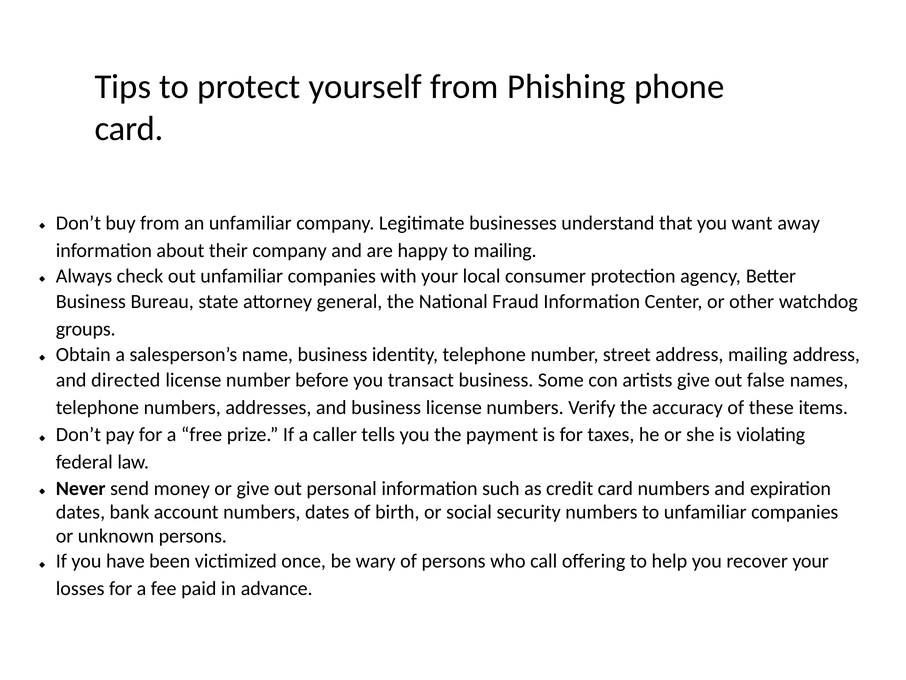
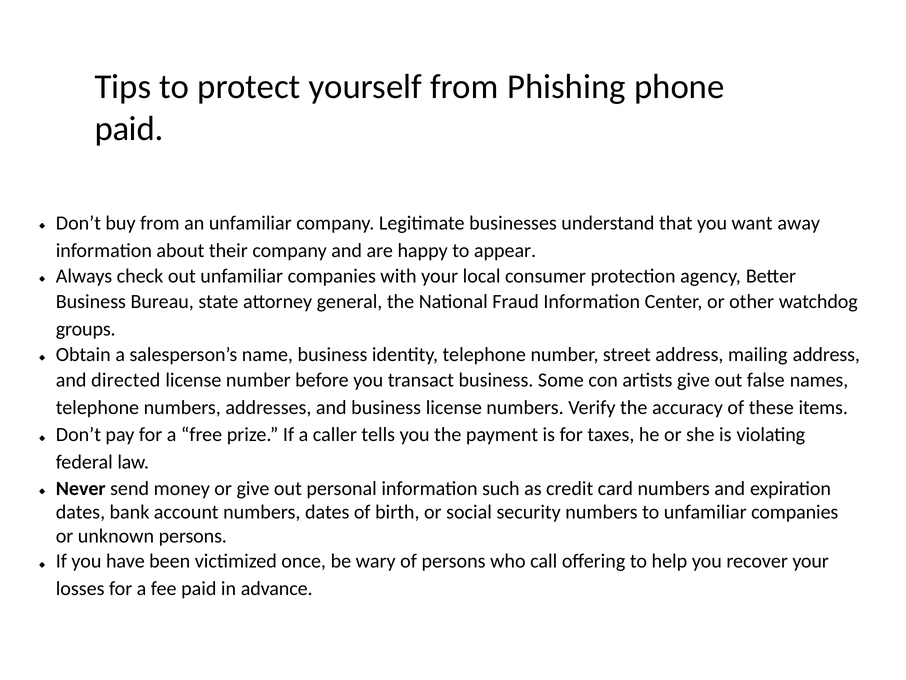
card: card -> paid (129, 128)
to mailing: mailing -> appear (505, 250)
